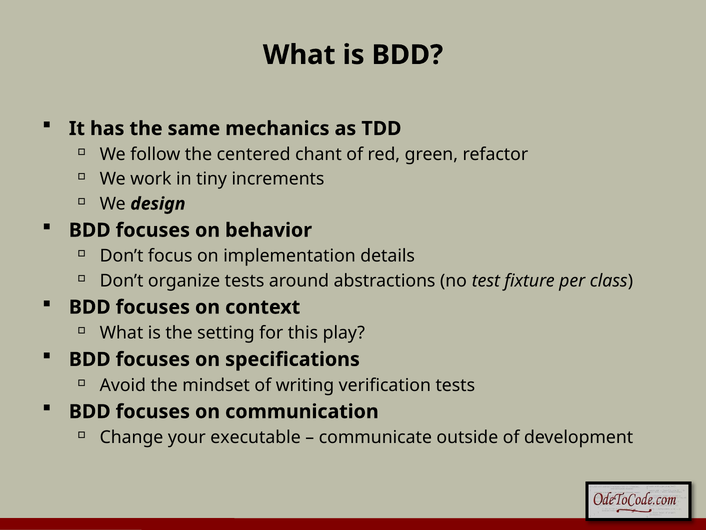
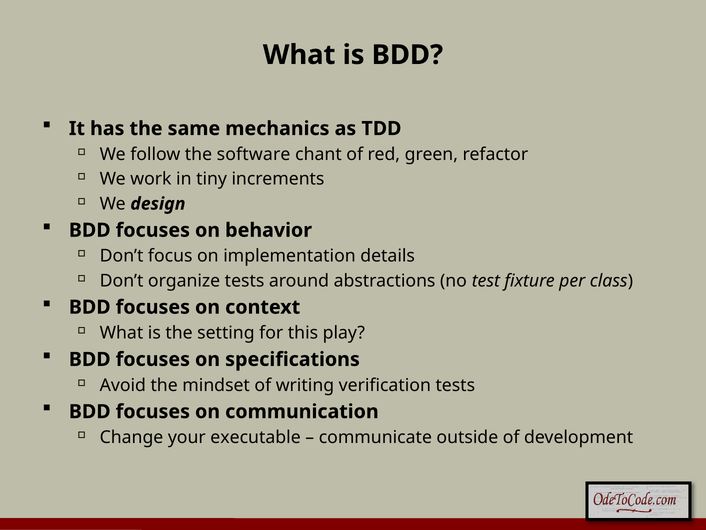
centered: centered -> software (254, 154)
